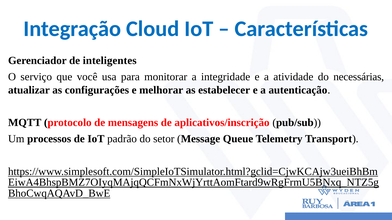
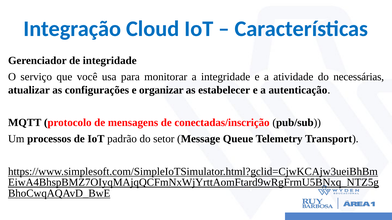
de inteligentes: inteligentes -> integridade (110, 61)
melhorar: melhorar -> organizar (161, 90)
aplicativos/inscrição: aplicativos/inscrição -> conectadas/inscrição (222, 123)
